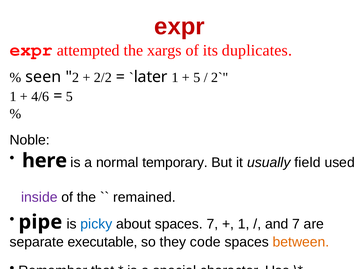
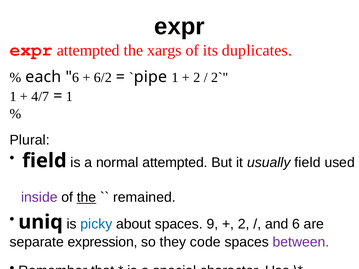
expr colour: red -> black (179, 27)
seen: seen -> each (43, 77)
2: 2 -> 6 (76, 78)
2/2: 2/2 -> 6/2 (103, 78)
later: later -> pipe (151, 77)
5: 5 -> 2 (197, 78)
4/6: 4/6 -> 4/7 (40, 97)
5: 5 -> 1 (69, 97)
Noble: Noble -> Plural (30, 140)
here: here -> field (44, 161)
normal temporary: temporary -> attempted (175, 163)
the underline: none -> present (87, 197)
pipe: pipe -> uniq (41, 222)
spaces 7: 7 -> 9 (212, 224)
1: 1 -> 2 (244, 224)
and 7: 7 -> 6 (296, 224)
executable: executable -> expression (103, 242)
between colour: orange -> purple (301, 242)
